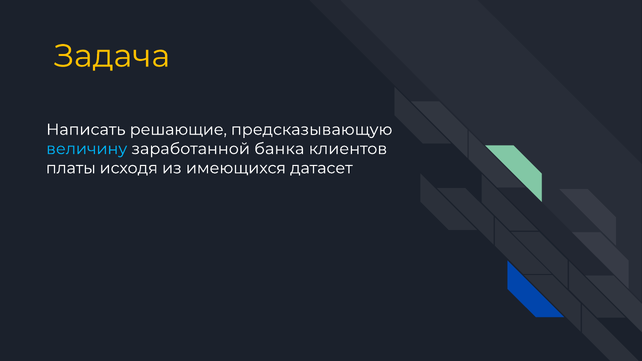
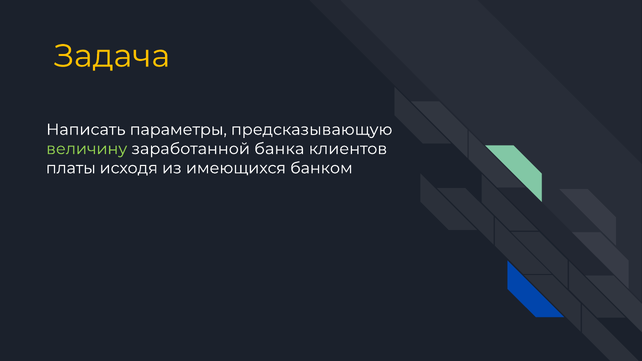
решающие: решающие -> параметры (178, 130)
величину colour: light blue -> light green (87, 149)
датасет: датасет -> банком (321, 168)
